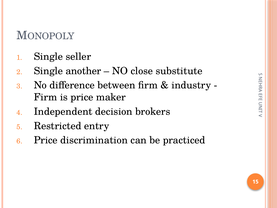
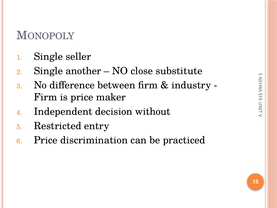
brokers: brokers -> without (153, 111)
